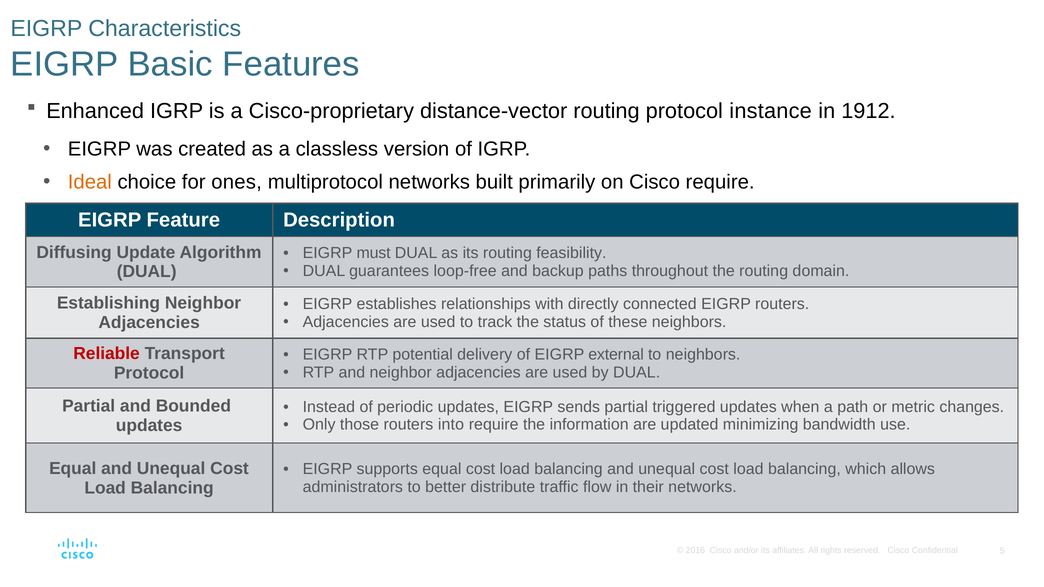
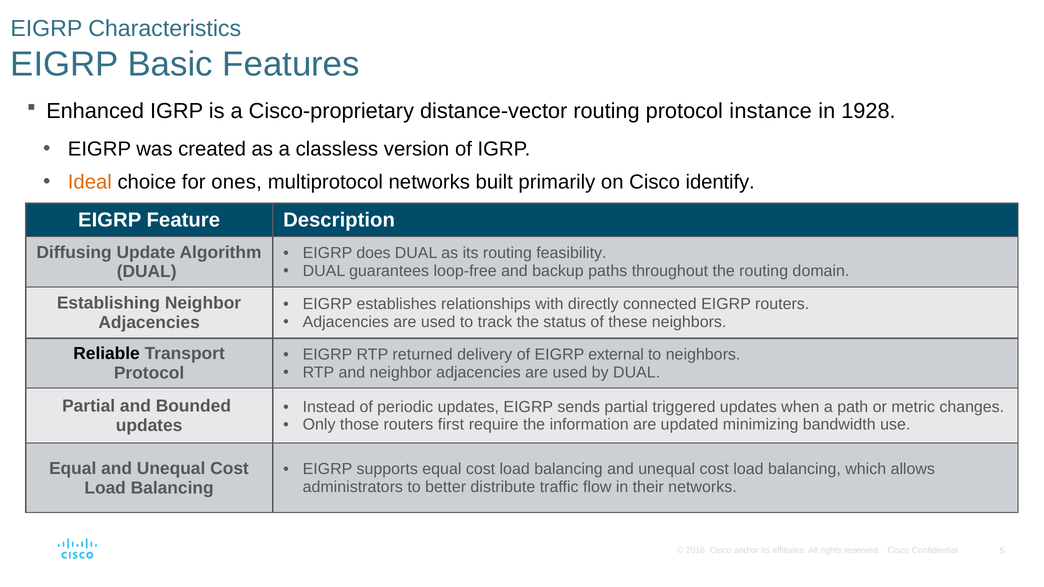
1912: 1912 -> 1928 (868, 111)
Cisco require: require -> identify (720, 182)
must: must -> does (374, 253)
Reliable colour: red -> black (107, 354)
potential: potential -> returned (423, 355)
into: into -> first (451, 425)
